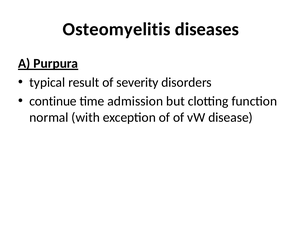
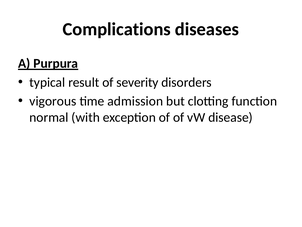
Osteomyelitis: Osteomyelitis -> Complications (117, 29)
continue: continue -> vigorous (53, 101)
